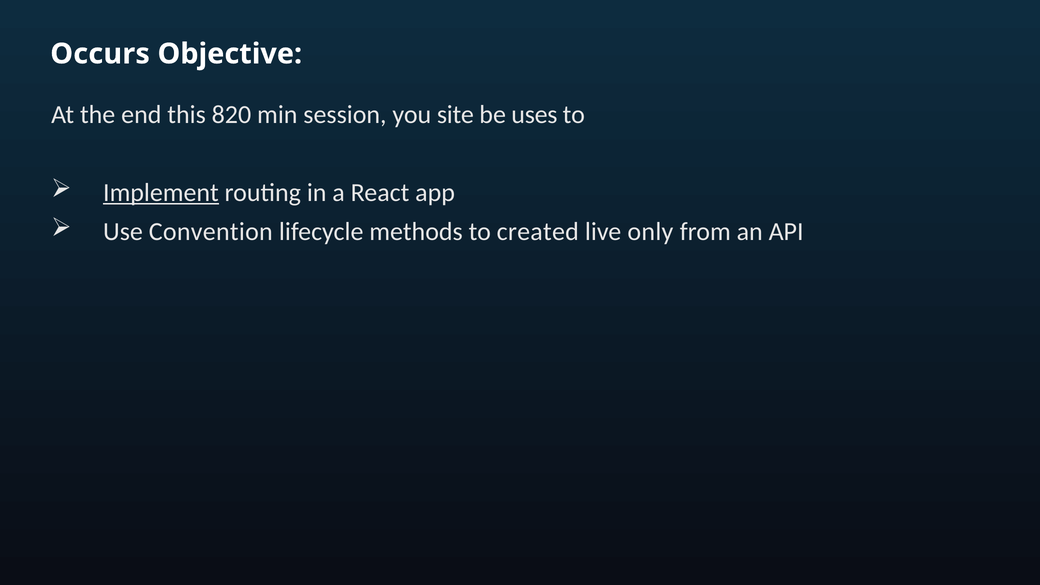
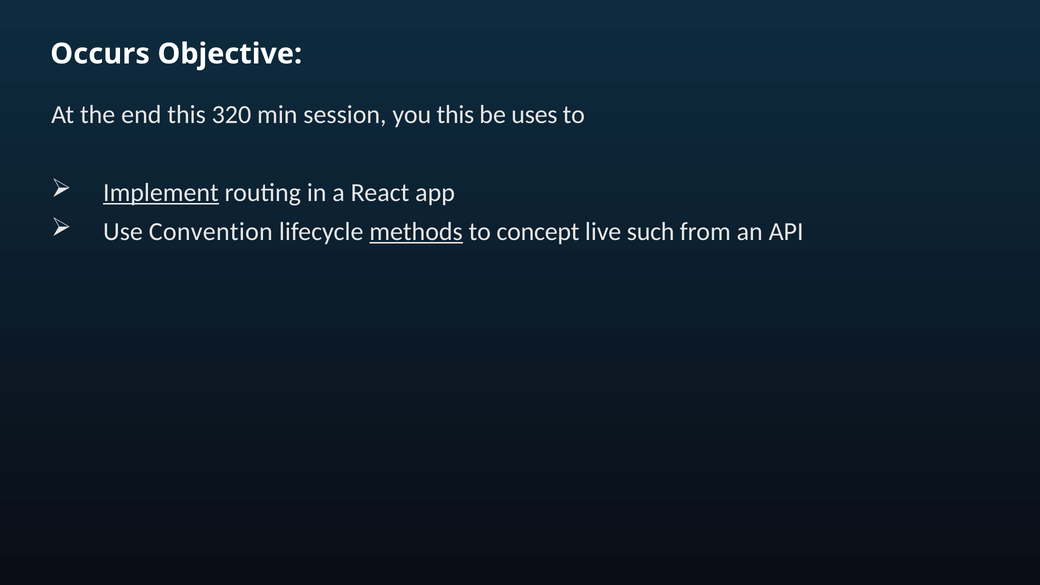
820: 820 -> 320 (231, 115)
you site: site -> this (455, 115)
methods underline: none -> present (416, 232)
created: created -> concept (538, 232)
only: only -> such (651, 232)
